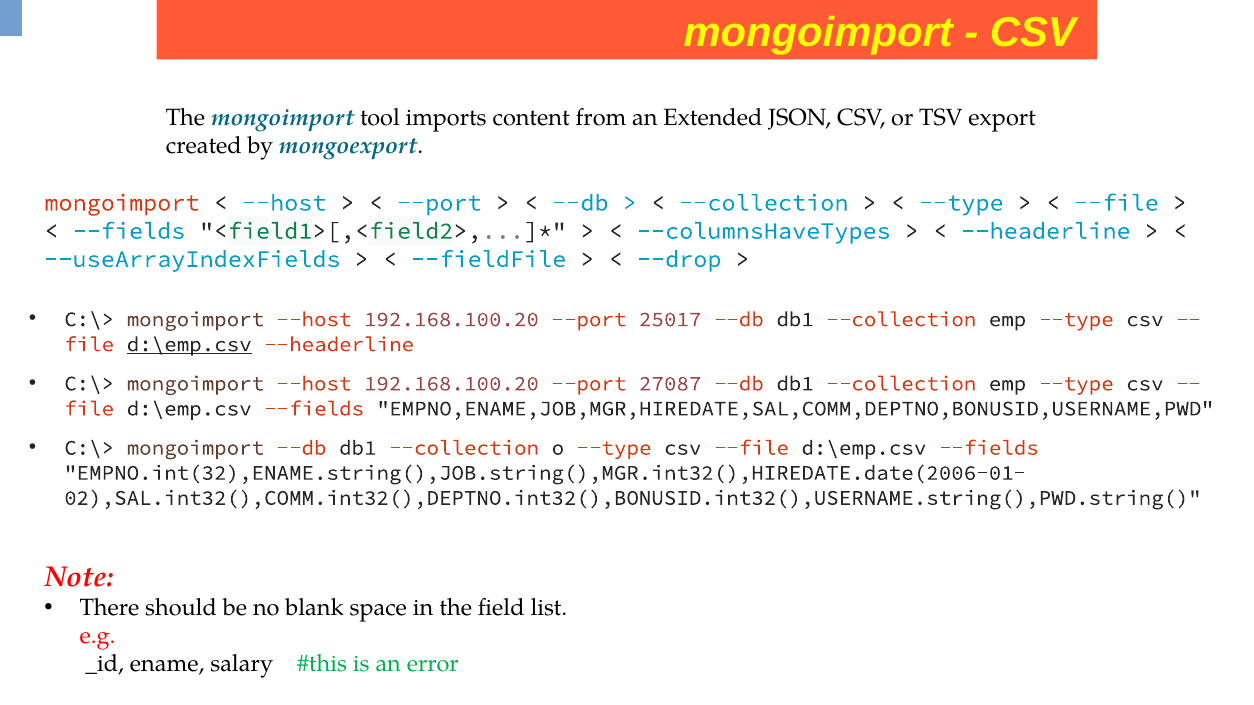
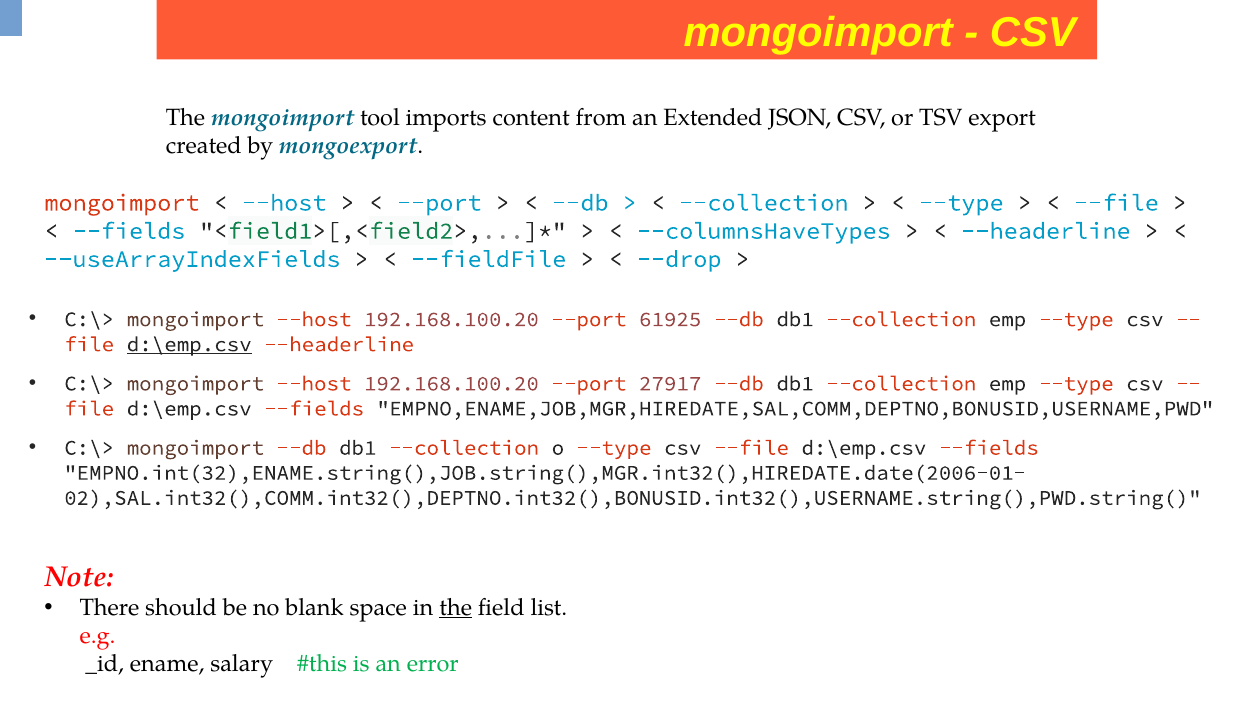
25017: 25017 -> 61925 (670, 319)
27087: 27087 -> 27917 (670, 384)
the underline: none -> present (456, 608)
